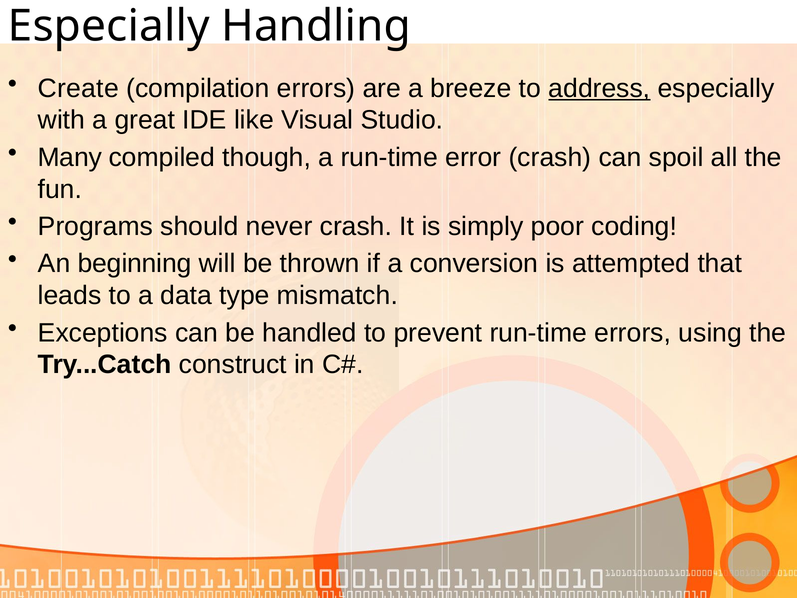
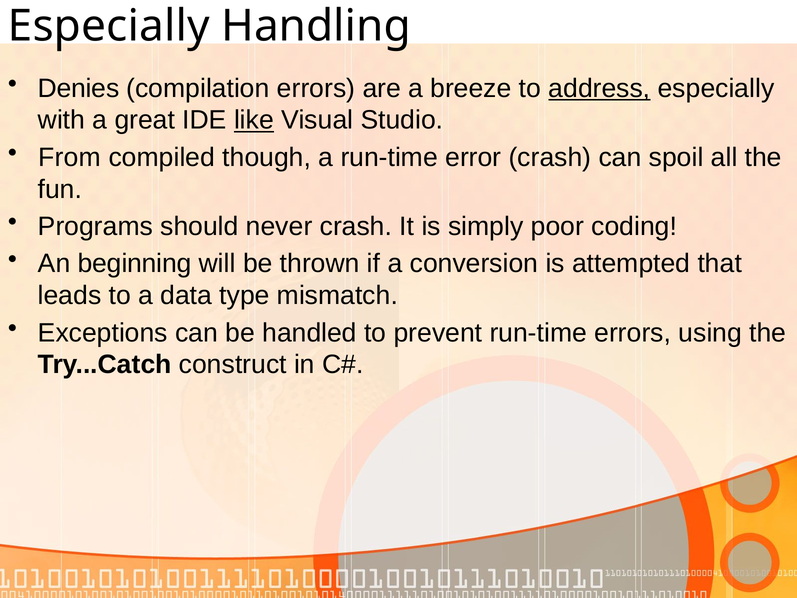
Create: Create -> Denies (79, 88)
like underline: none -> present (254, 120)
Many: Many -> From (69, 157)
